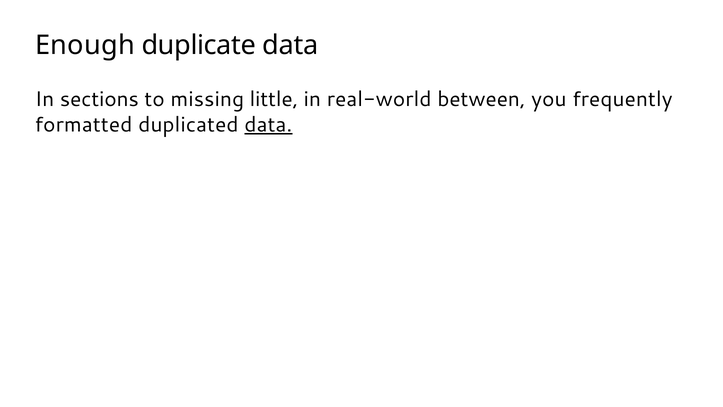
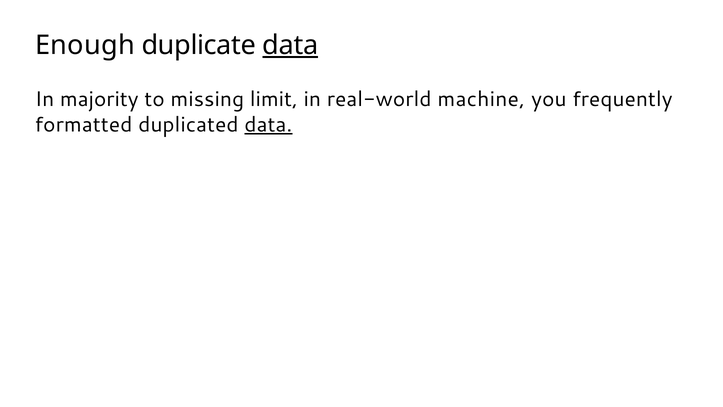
data underline: none -> present (290, 45)
sections: sections -> majority (99, 99)
little: little -> limit (274, 99)
between: between -> machine (481, 99)
